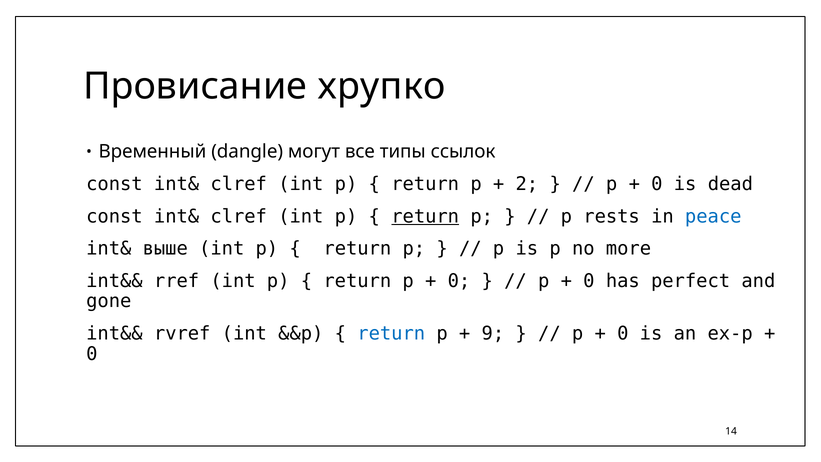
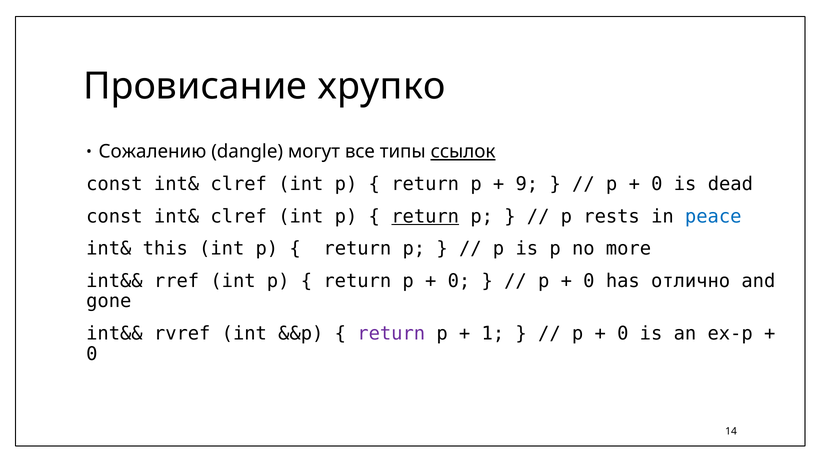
Временный: Временный -> Сожалению (152, 152)
ссылок underline: none -> present (463, 152)
2: 2 -> 9 (527, 184)
выше: выше -> this (165, 249)
perfect: perfect -> отлично (691, 281)
return colour: blue -> purple (391, 333)
9: 9 -> 1 (493, 333)
